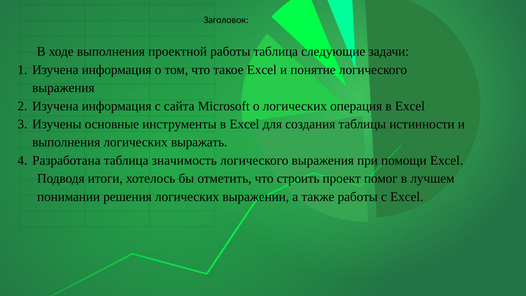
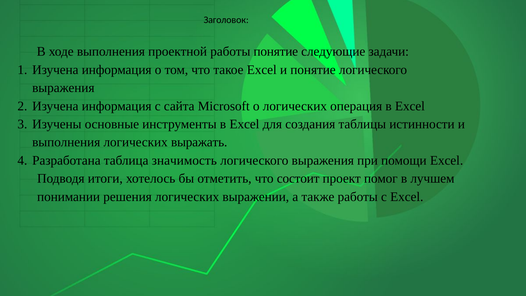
работы таблица: таблица -> понятие (276, 52)
строить: строить -> состоит (298, 179)
